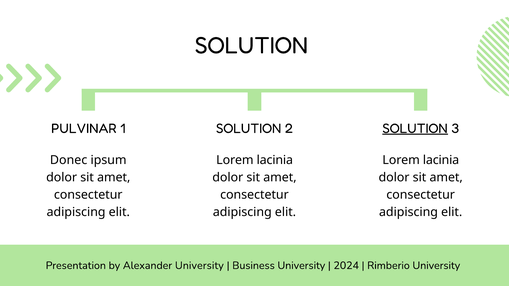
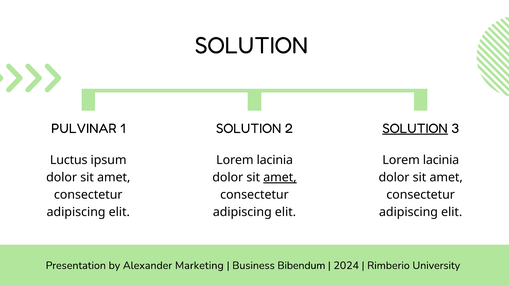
Donec: Donec -> Luctus (69, 160)
amet underline: none -> present (280, 178)
Alexander University: University -> Marketing (199, 266)
Business University: University -> Bibendum (301, 266)
